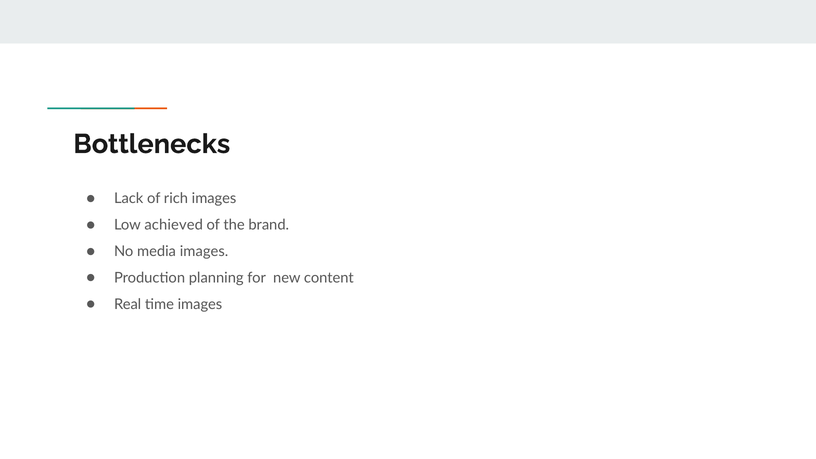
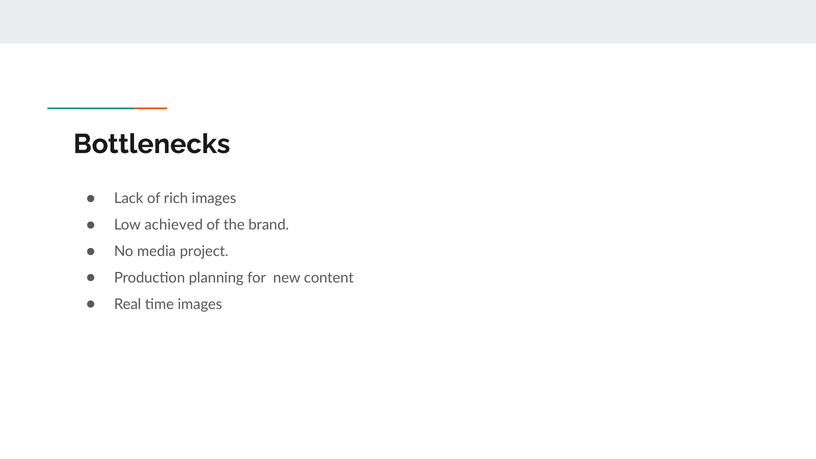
media images: images -> project (204, 251)
